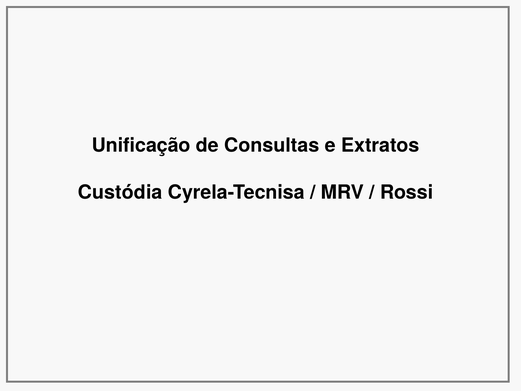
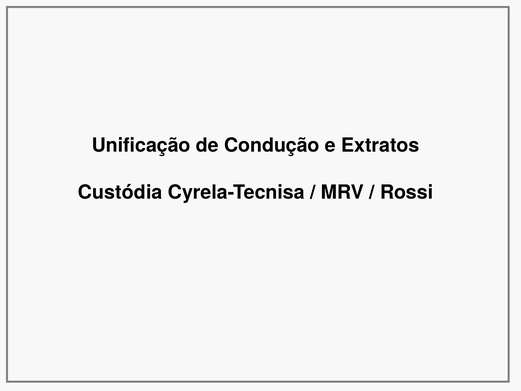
Consultas: Consultas -> Condução (272, 145)
